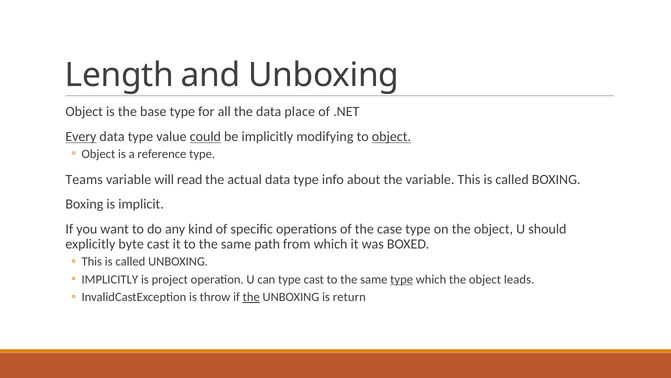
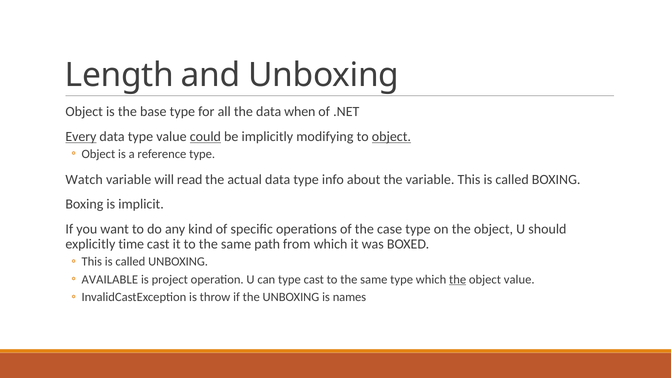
place: place -> when (300, 112)
Teams: Teams -> Watch (84, 179)
byte: byte -> time (131, 244)
IMPLICITLY: IMPLICITLY -> AVAILABLE (110, 279)
type underline: present -> none (402, 279)
the underline: none -> present (458, 279)
object leads: leads -> value (519, 279)
the underline: present -> none (251, 297)
return: return -> names (349, 297)
